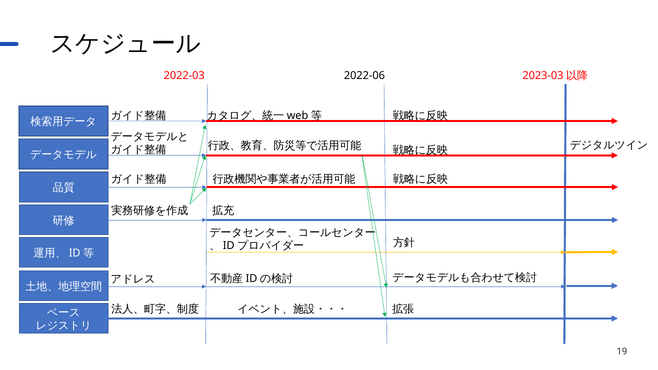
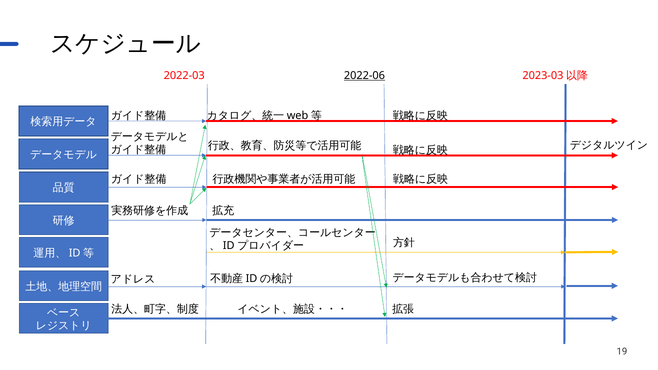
2022-06 underline: none -> present (364, 76)
